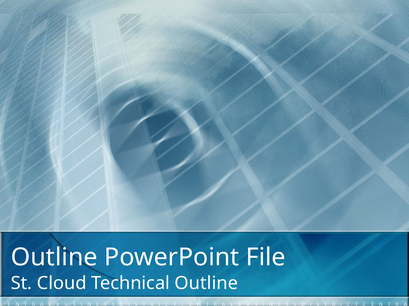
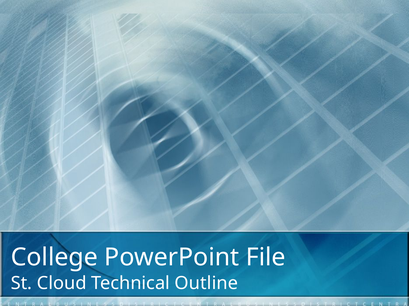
Outline: Outline -> College (54, 258)
